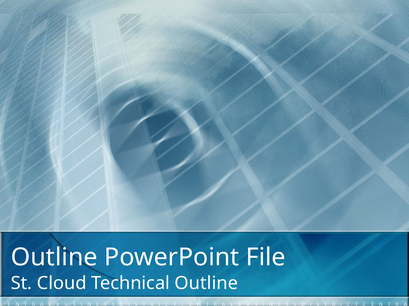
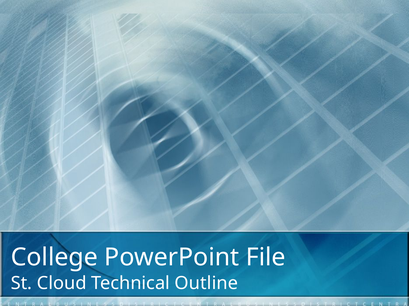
Outline: Outline -> College (54, 258)
